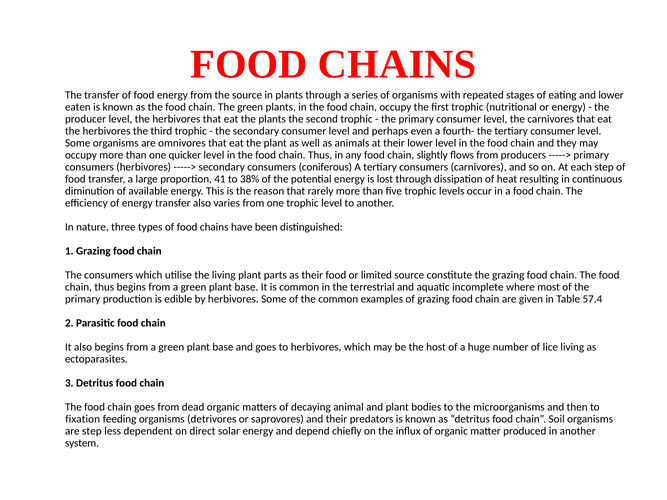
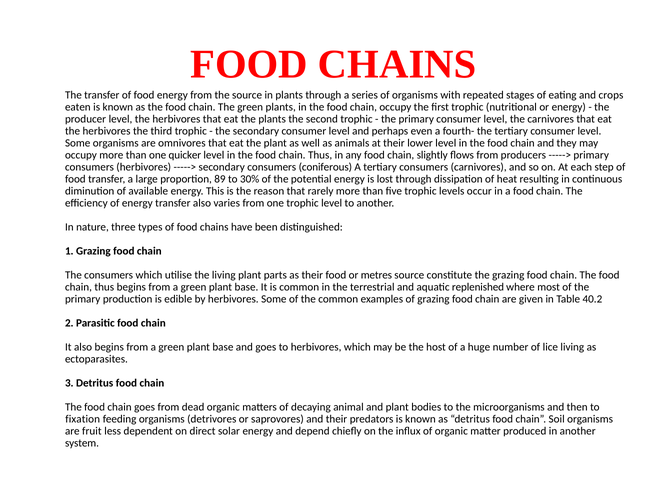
and lower: lower -> crops (611, 95)
41: 41 -> 89 (220, 179)
38%: 38% -> 30% (250, 179)
limited: limited -> metres (376, 275)
incomplete: incomplete -> replenished (478, 287)
57.4: 57.4 -> 40.2 (592, 299)
are step: step -> fruit (92, 431)
